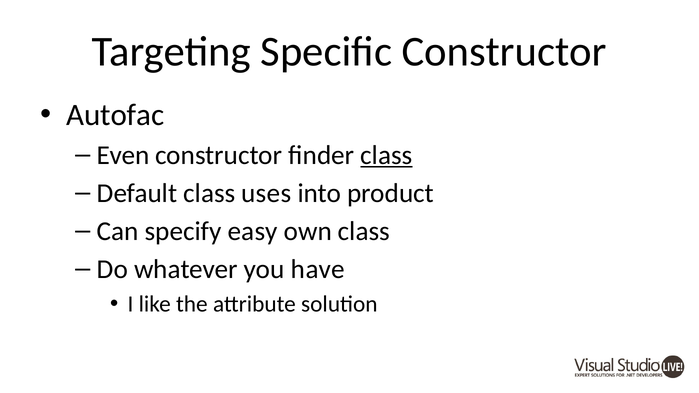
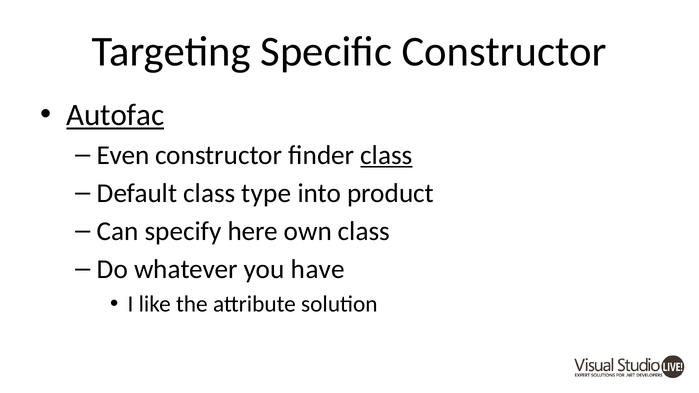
Autofac underline: none -> present (115, 115)
uses: uses -> type (266, 193)
easy: easy -> here (253, 231)
